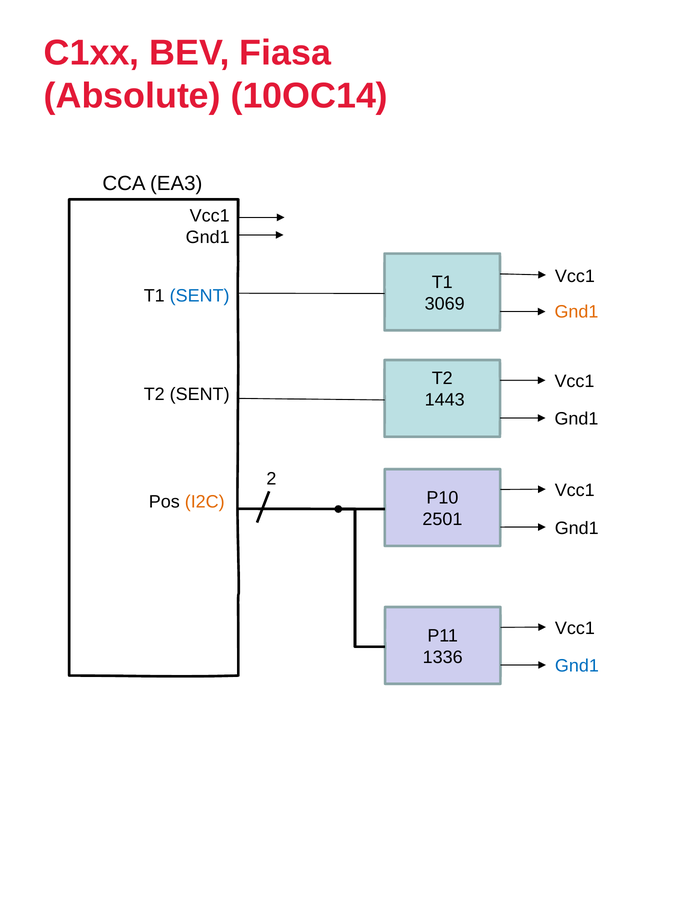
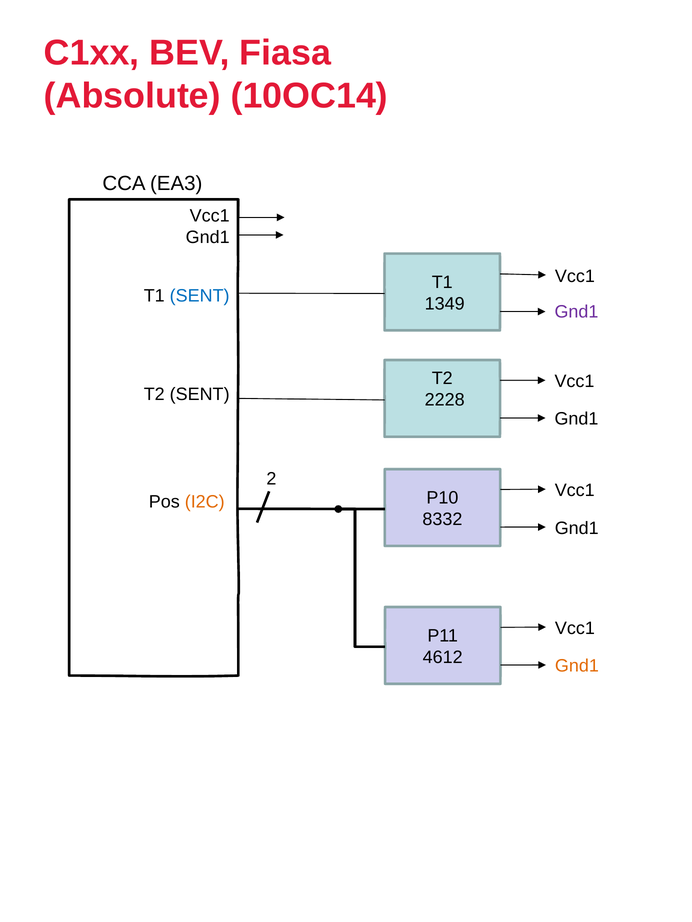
3069: 3069 -> 1349 (445, 304)
Gnd1 colour: orange -> purple (576, 312)
1443: 1443 -> 2228 (445, 400)
2501: 2501 -> 8332 (442, 520)
1336: 1336 -> 4612 (443, 658)
Gnd1 colour: blue -> orange (577, 666)
